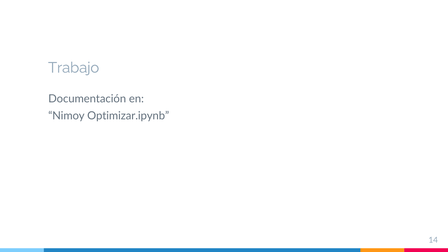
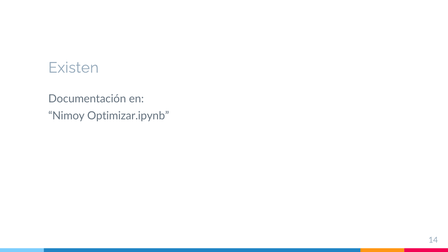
Trabajo: Trabajo -> Existen (73, 68)
